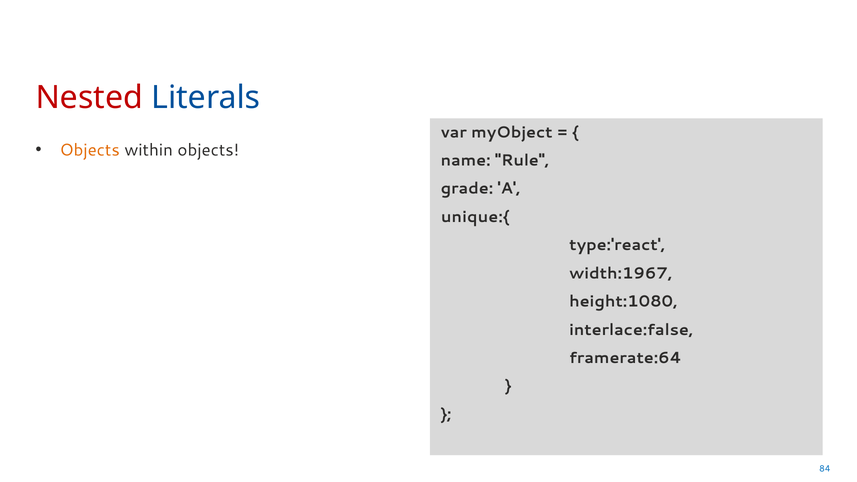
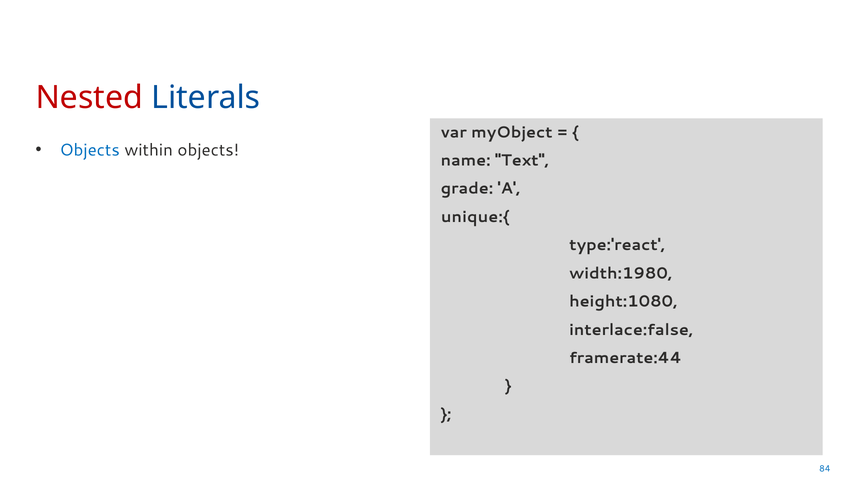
Objects colour: orange -> blue (90, 150)
Rule: Rule -> Text (522, 160)
width:1967: width:1967 -> width:1980 (621, 273)
framerate:64: framerate:64 -> framerate:44 (626, 358)
